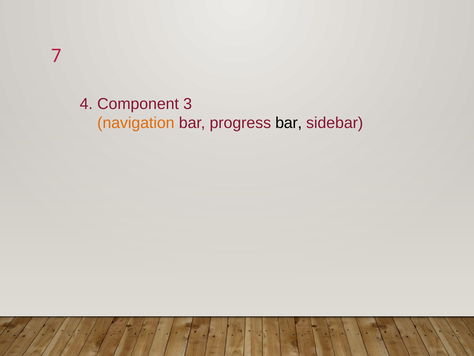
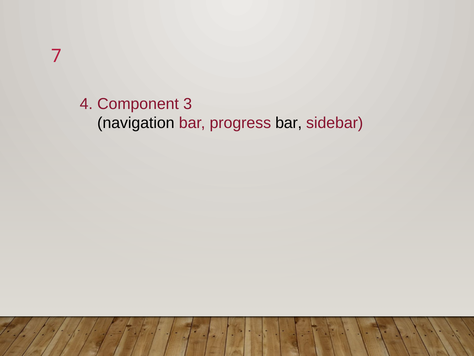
navigation colour: orange -> black (136, 123)
